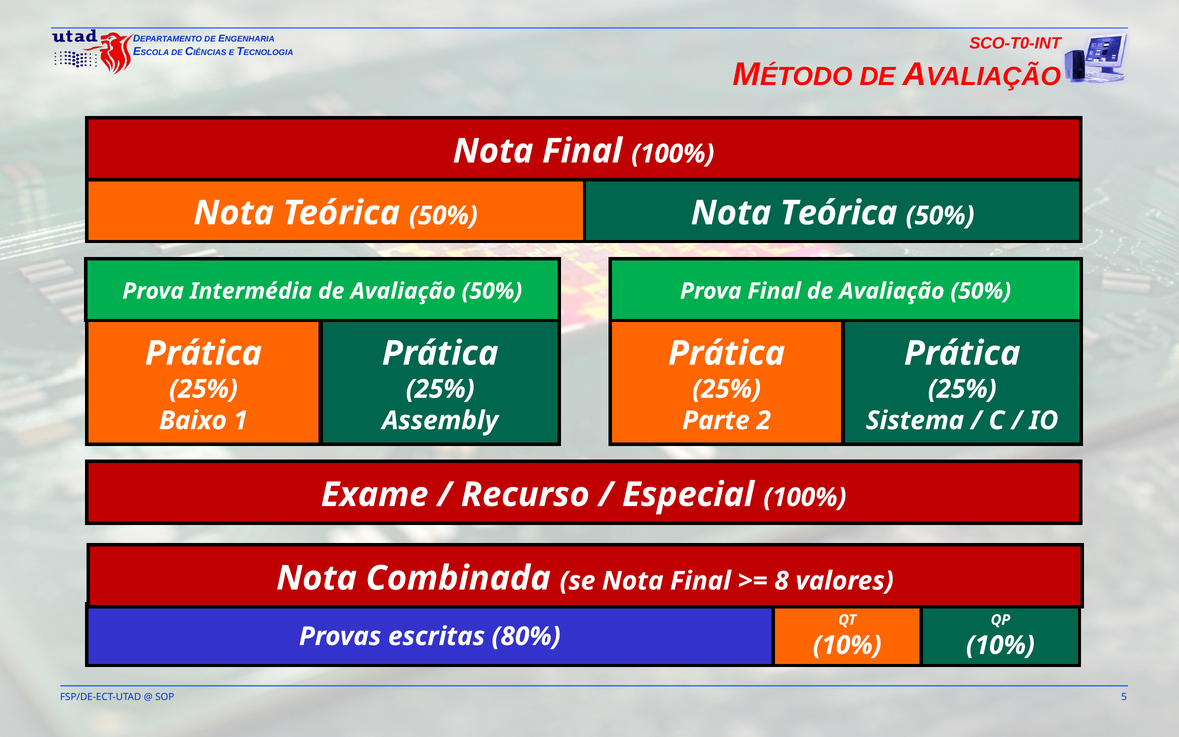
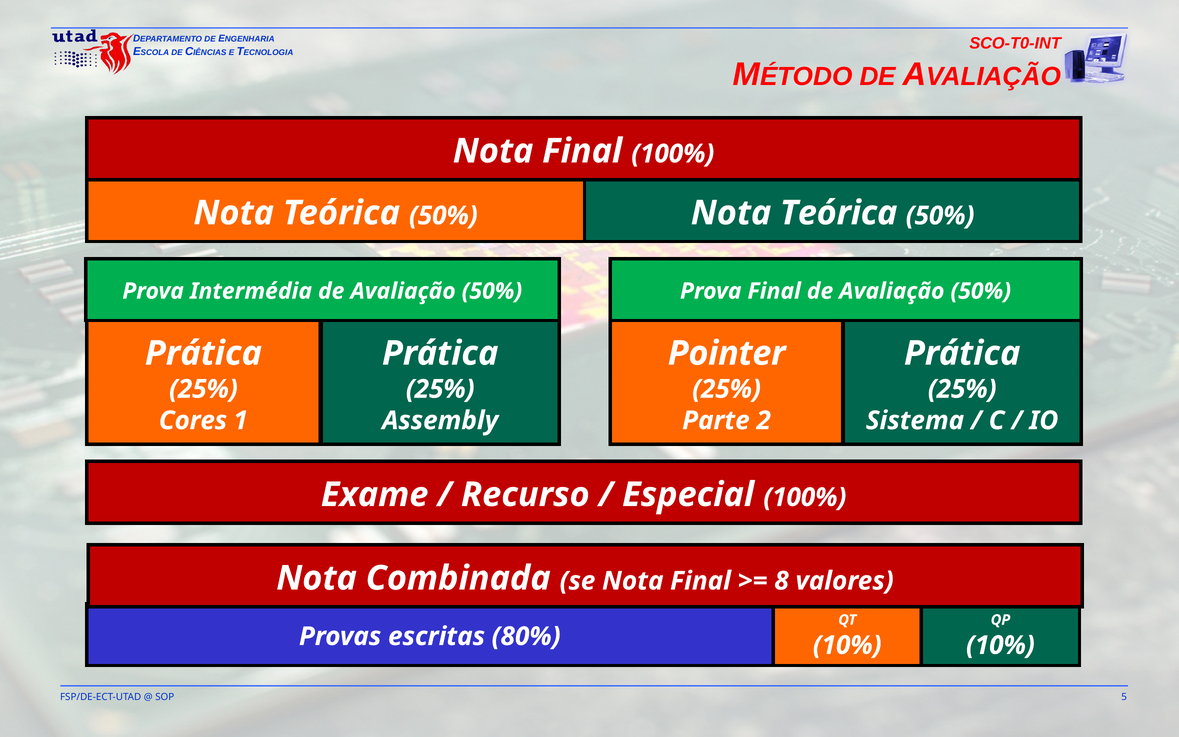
Prática: Prática -> Pointer (727, 353)
Baixo: Baixo -> Cores (193, 420)
